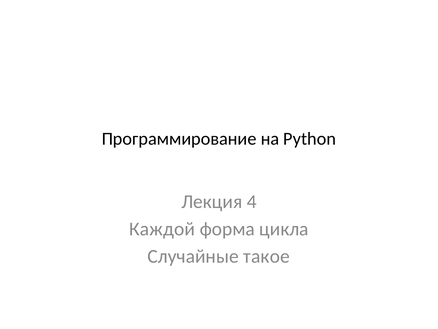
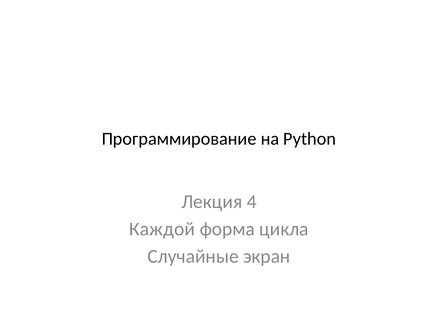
такое: такое -> экран (267, 256)
